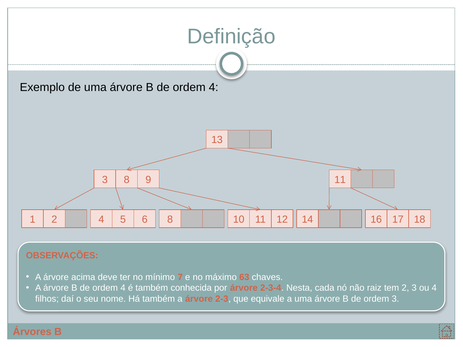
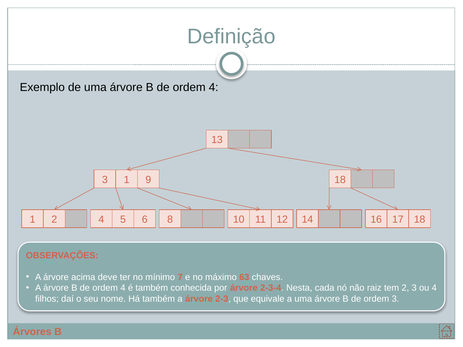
3 8: 8 -> 1 (127, 180)
9 11: 11 -> 18 (340, 180)
